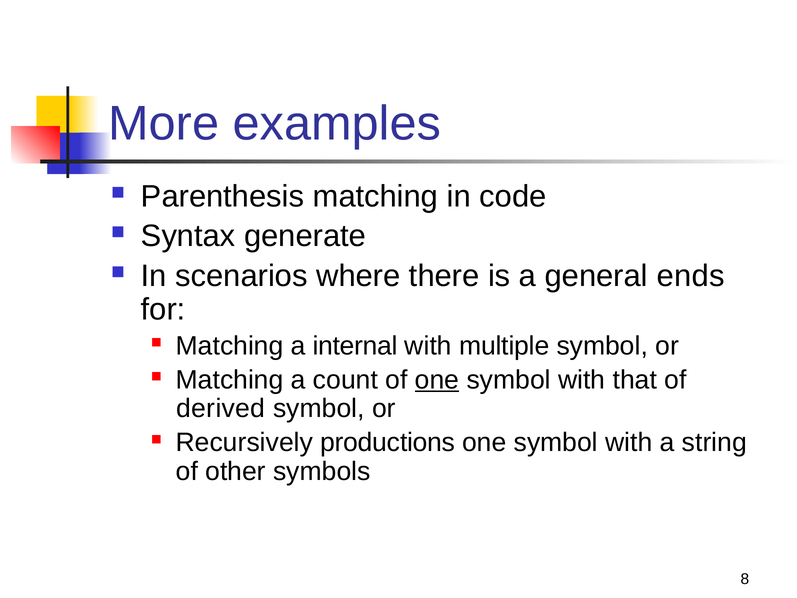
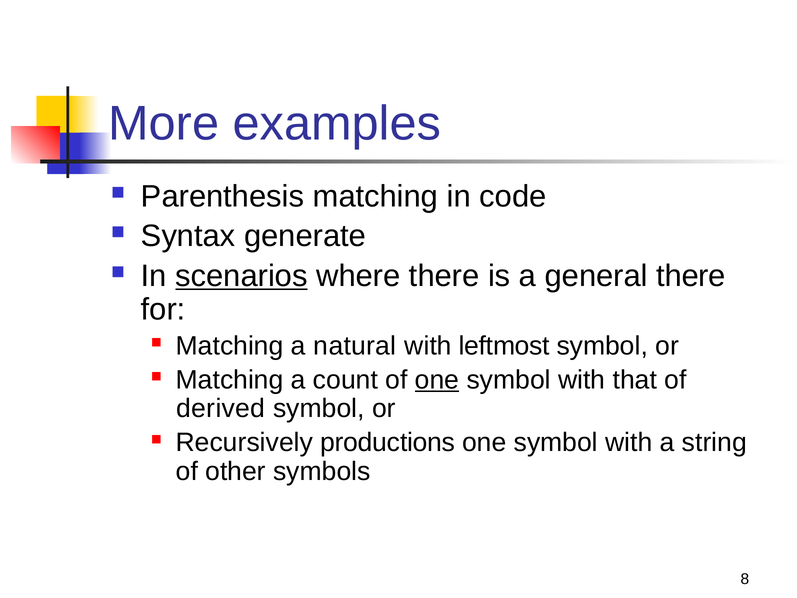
scenarios underline: none -> present (241, 276)
general ends: ends -> there (691, 276)
internal: internal -> natural (355, 346)
multiple: multiple -> leftmost (504, 346)
